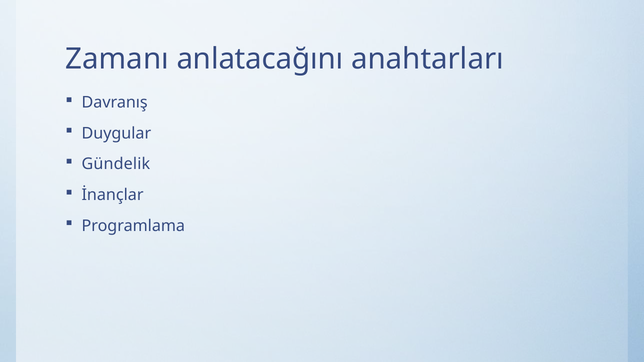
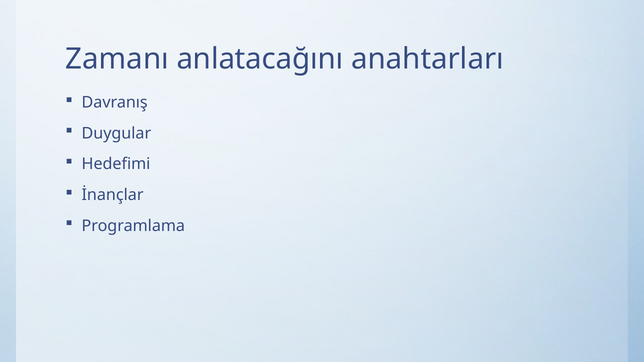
Gündelik: Gündelik -> Hedefimi (116, 164)
